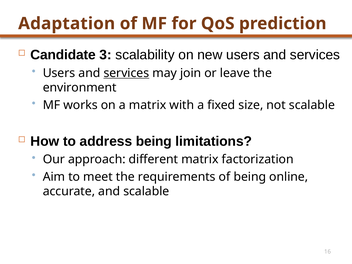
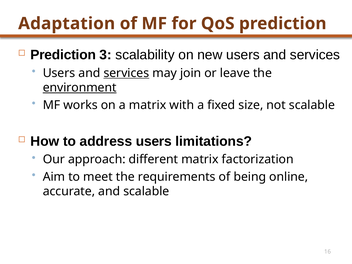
Candidate: Candidate -> Prediction (63, 55)
environment underline: none -> present (80, 88)
address being: being -> users (154, 141)
